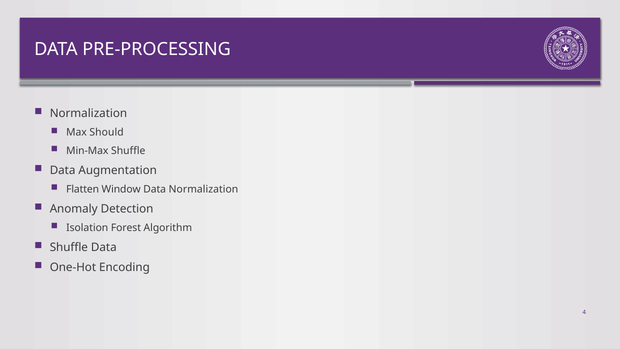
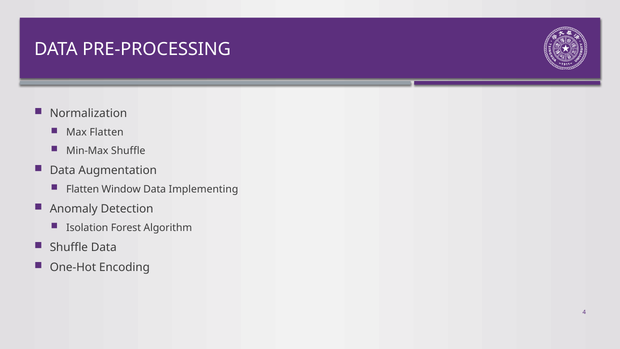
Max Should: Should -> Flatten (107, 132)
Data Normalization: Normalization -> Implementing (203, 189)
